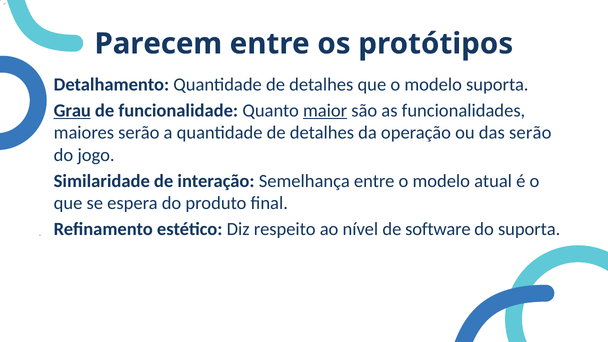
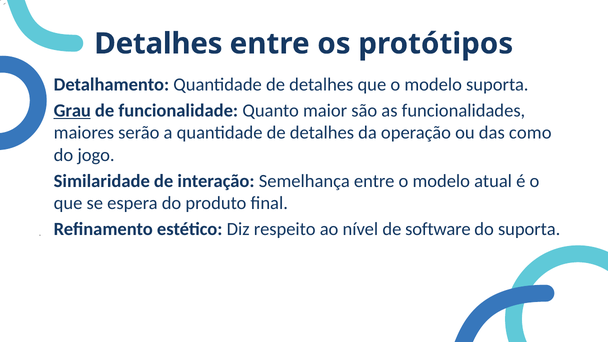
Parecem: Parecem -> Detalhes (158, 44)
maior underline: present -> none (325, 110)
das serão: serão -> como (530, 133)
